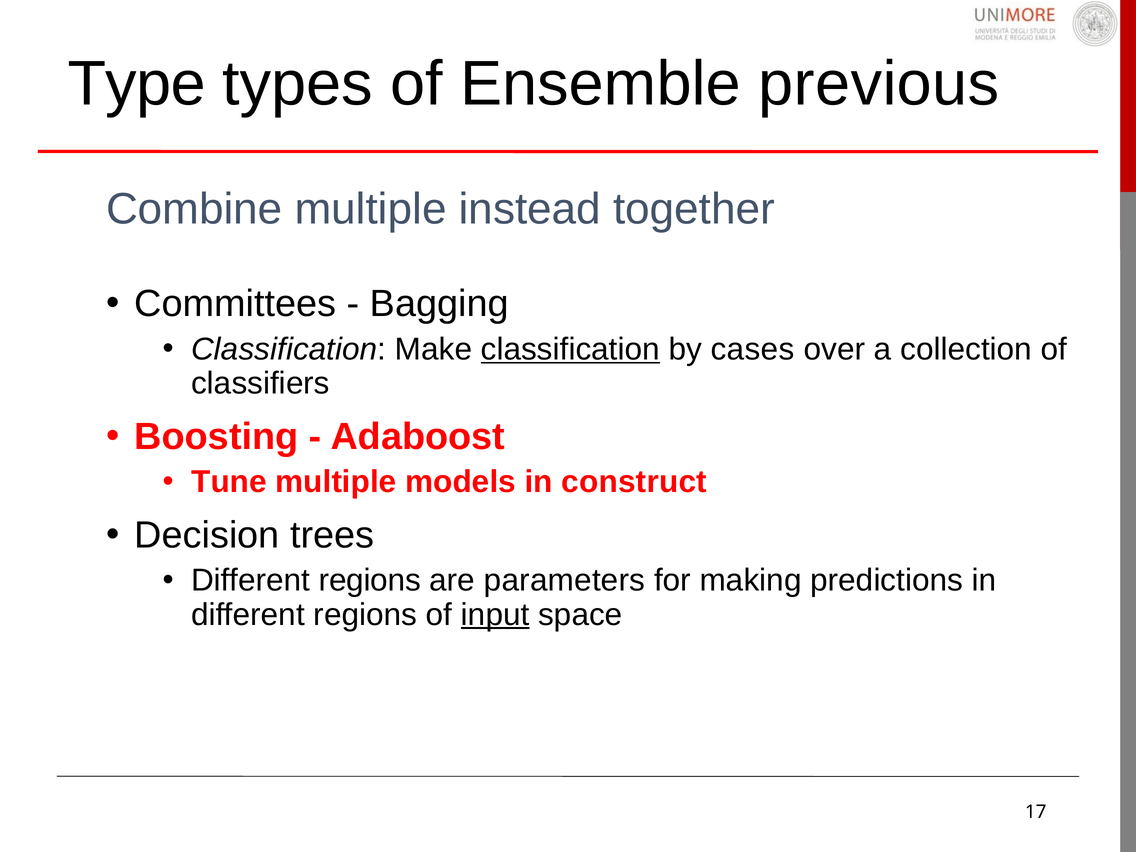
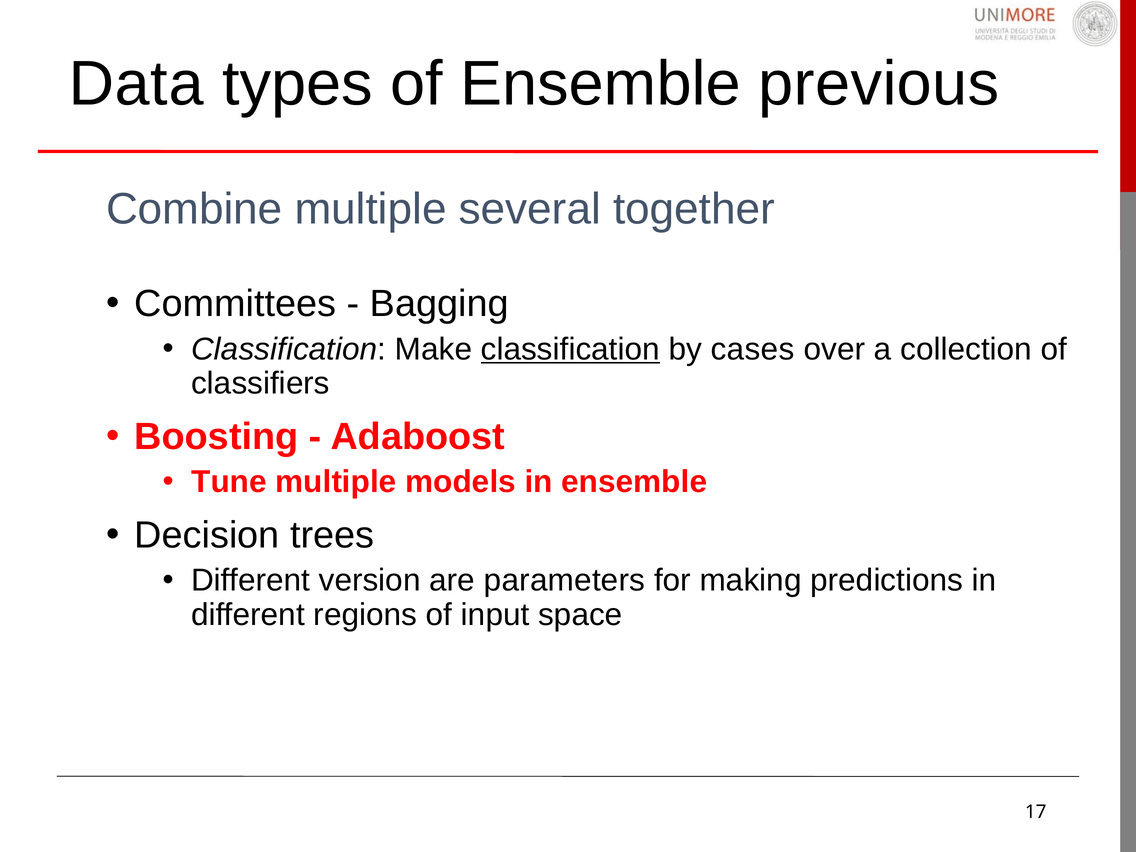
Type: Type -> Data (136, 84)
instead: instead -> several (530, 209)
in construct: construct -> ensemble (634, 482)
regions: regions -> version (370, 581)
input underline: present -> none (495, 615)
